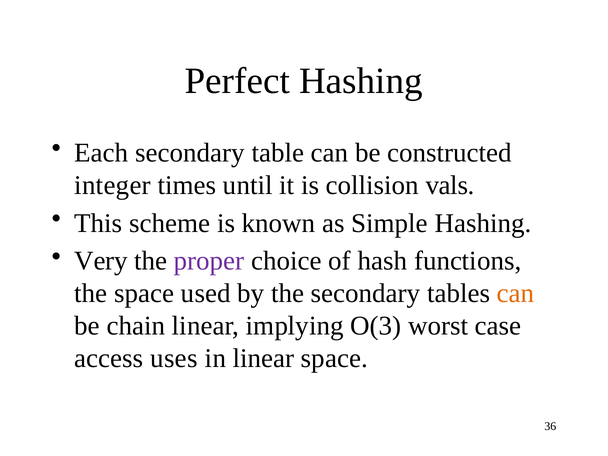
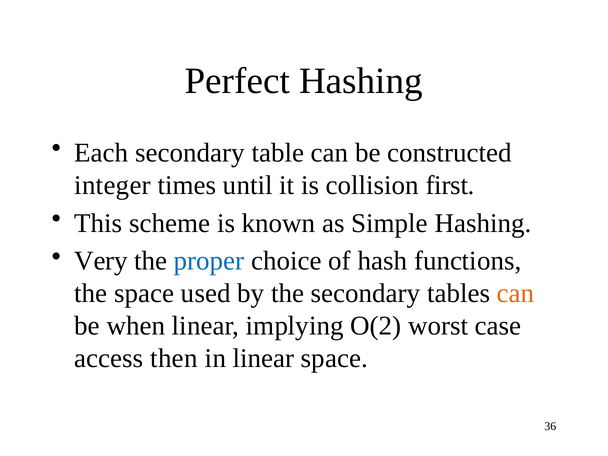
vals: vals -> first (450, 185)
proper colour: purple -> blue (209, 261)
chain: chain -> when (136, 326)
O(3: O(3 -> O(2 (376, 326)
uses: uses -> then (174, 358)
